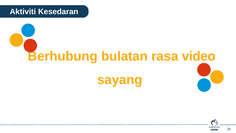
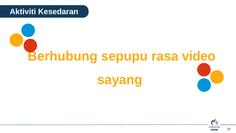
bulatan: bulatan -> sepupu (124, 56)
